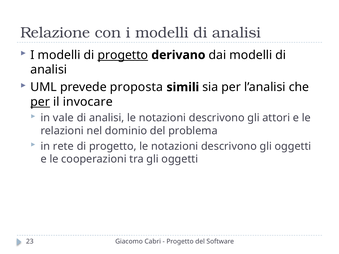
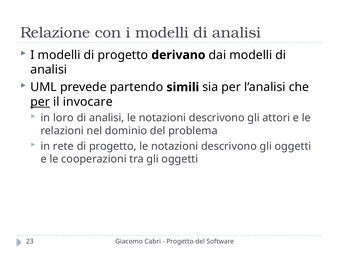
progetto underline: present -> none (123, 55)
proposta: proposta -> partendo (137, 87)
vale: vale -> loro (63, 118)
